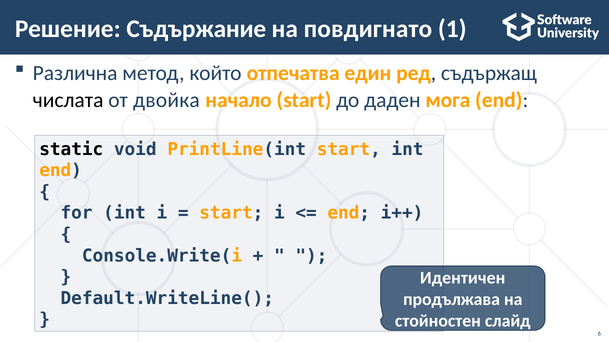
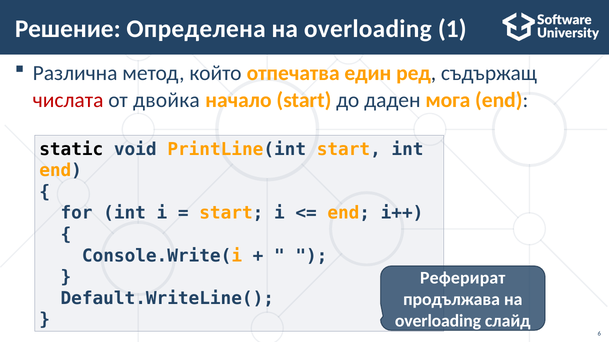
Съдържание: Съдържание -> Определена (196, 29)
повдигнато: повдигнато -> overloading (368, 29)
числата colour: black -> red (68, 100)
Идентичен: Идентичен -> Реферират (463, 279)
стойностен: стойностен -> overloading (438, 321)
